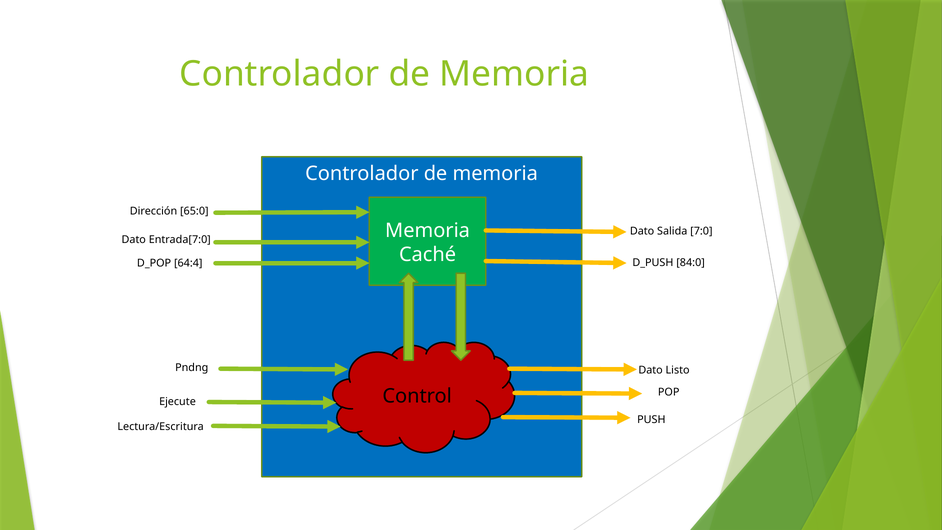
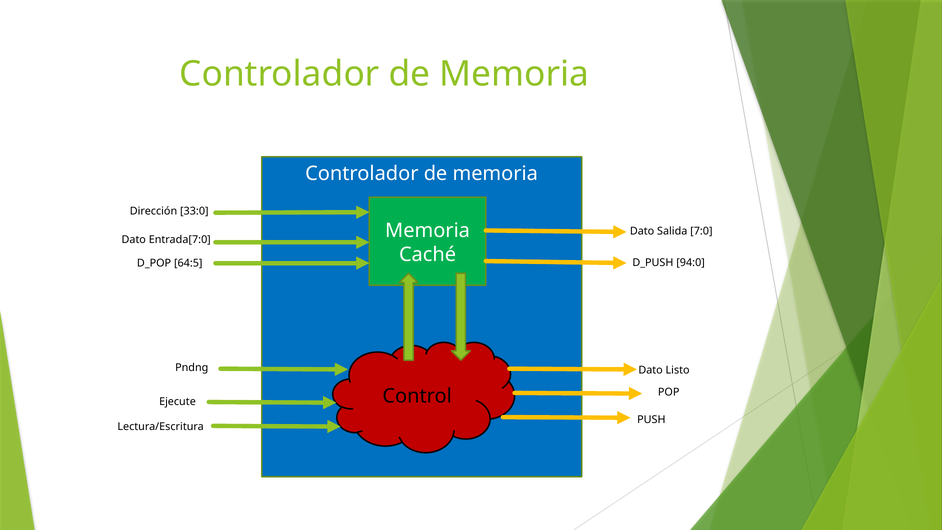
65:0: 65:0 -> 33:0 (194, 211)
84:0: 84:0 -> 94:0 (691, 263)
64:4: 64:4 -> 64:5 (188, 263)
